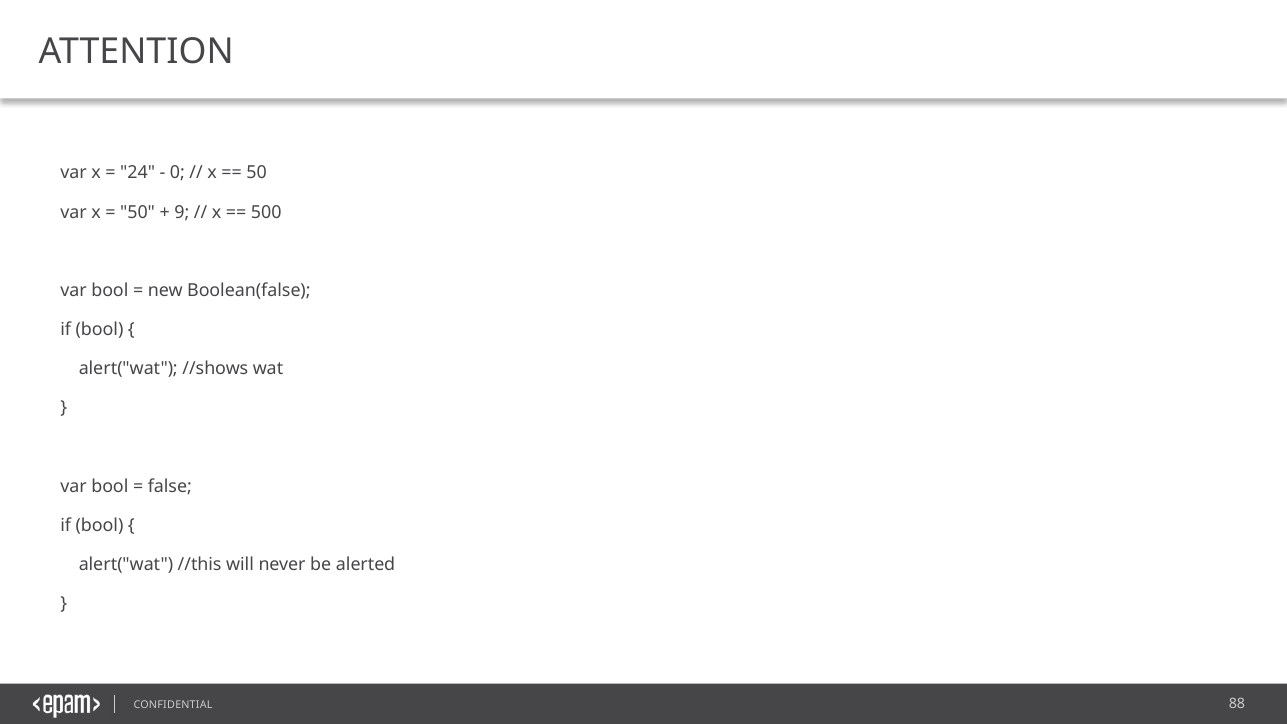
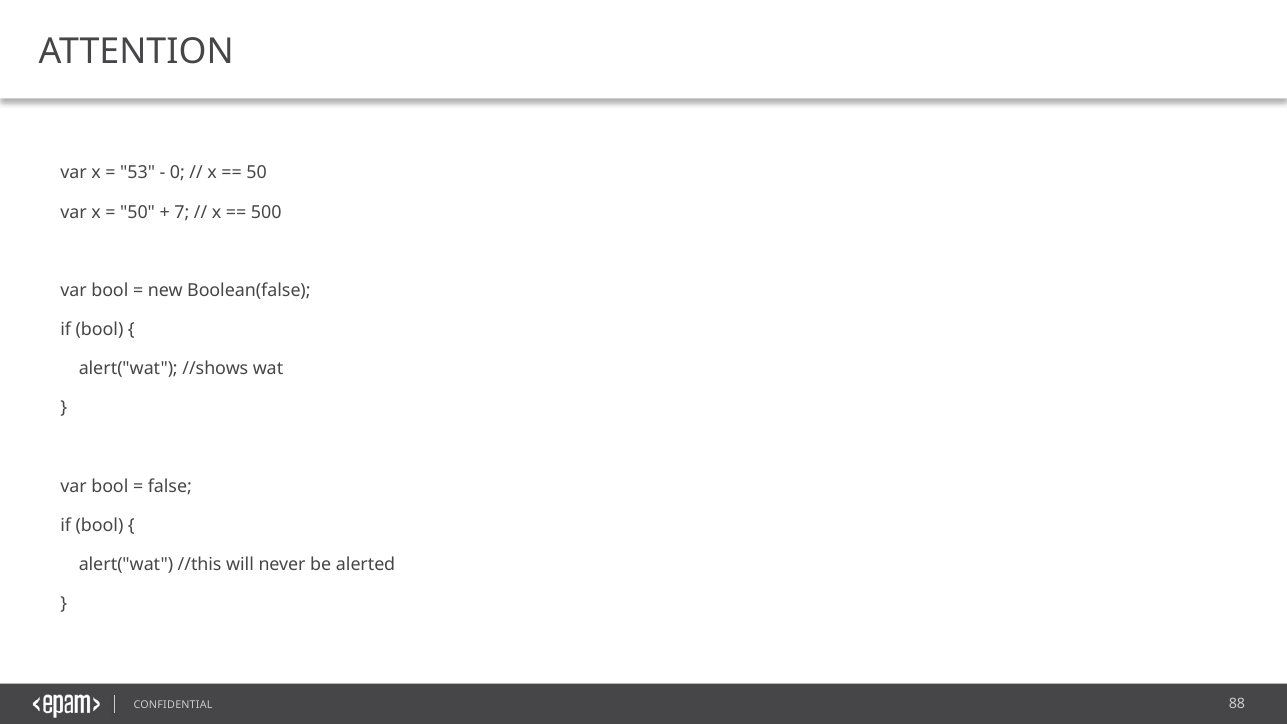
24: 24 -> 53 (138, 173)
9: 9 -> 7 (182, 212)
